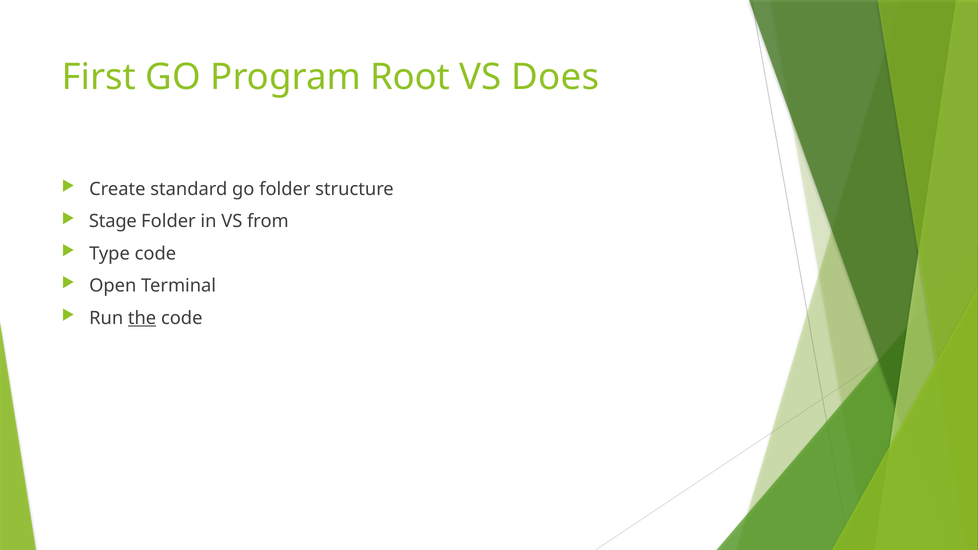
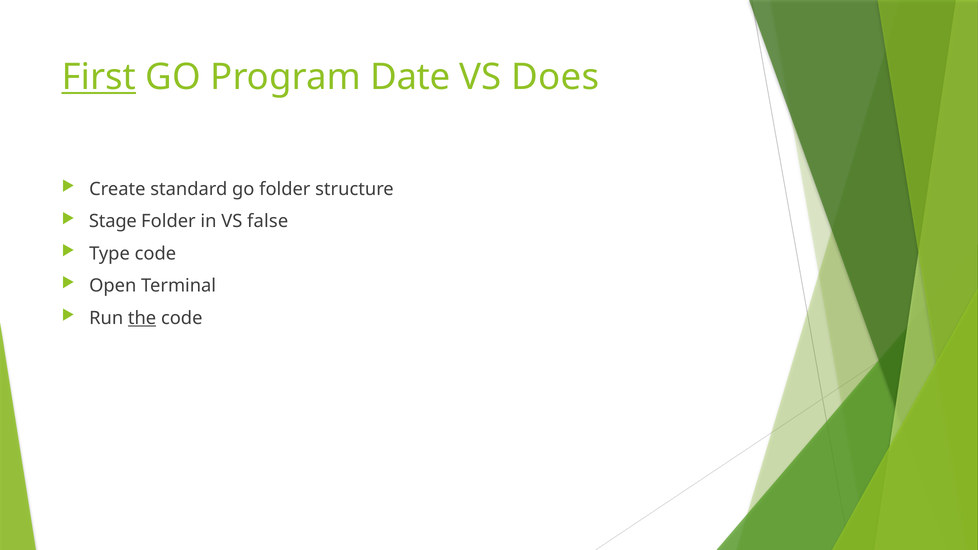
First underline: none -> present (99, 77)
Root: Root -> Date (410, 77)
from: from -> false (268, 221)
